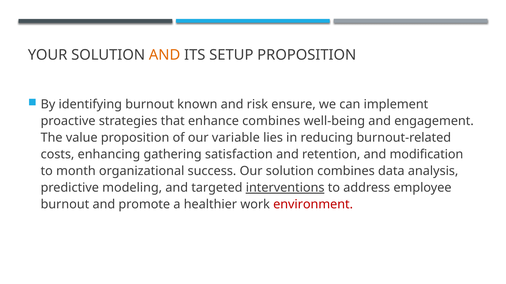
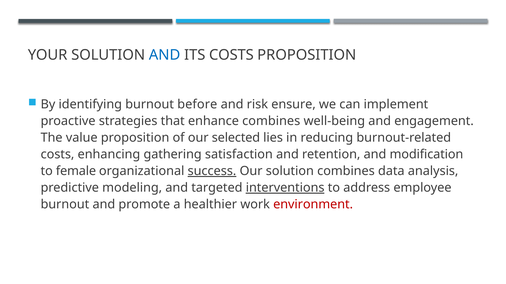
AND colour: orange -> blue (165, 55)
ITS SETUP: SETUP -> COSTS (231, 55)
known: known -> before (197, 105)
variable: variable -> selected (236, 138)
month: month -> female (76, 171)
success underline: none -> present (212, 171)
